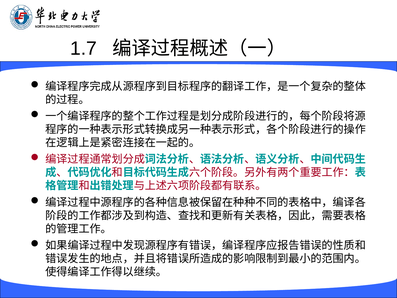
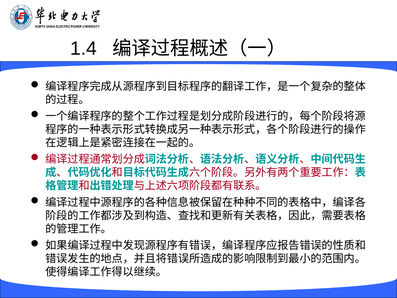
1.7: 1.7 -> 1.4 (84, 48)
